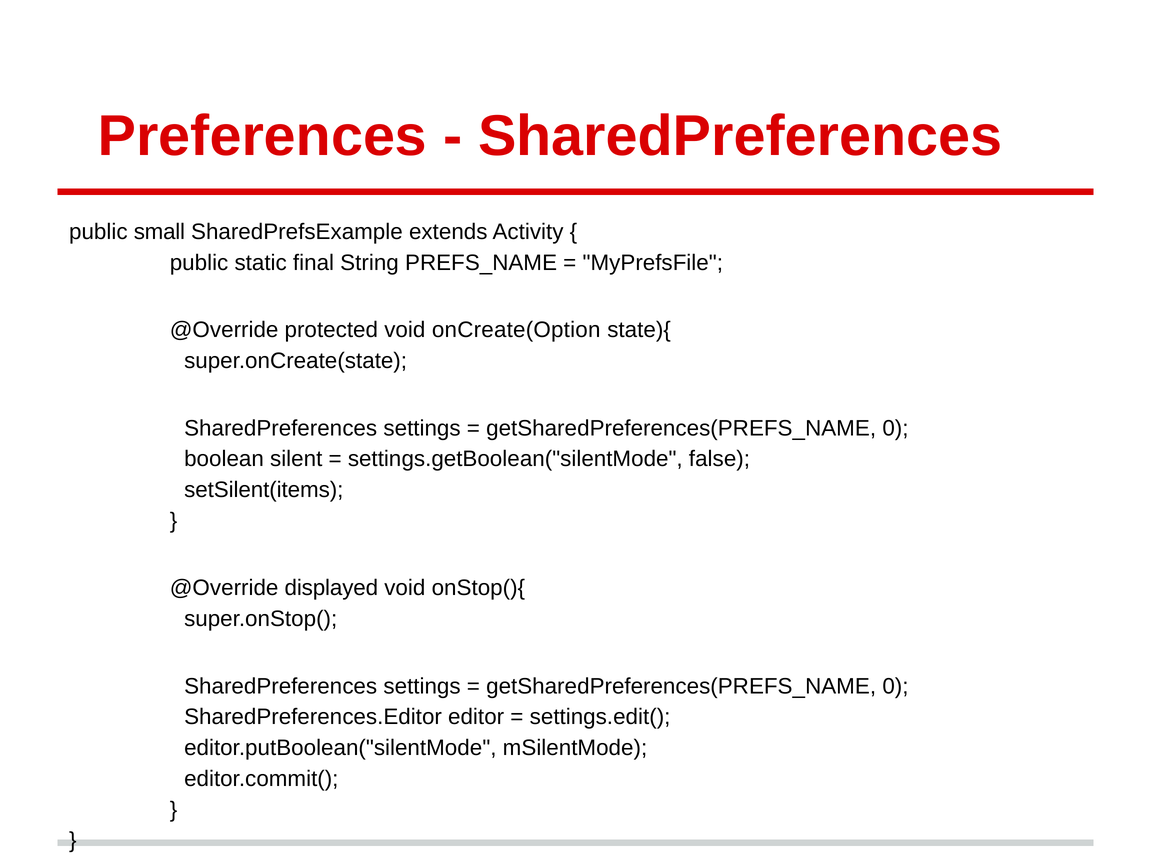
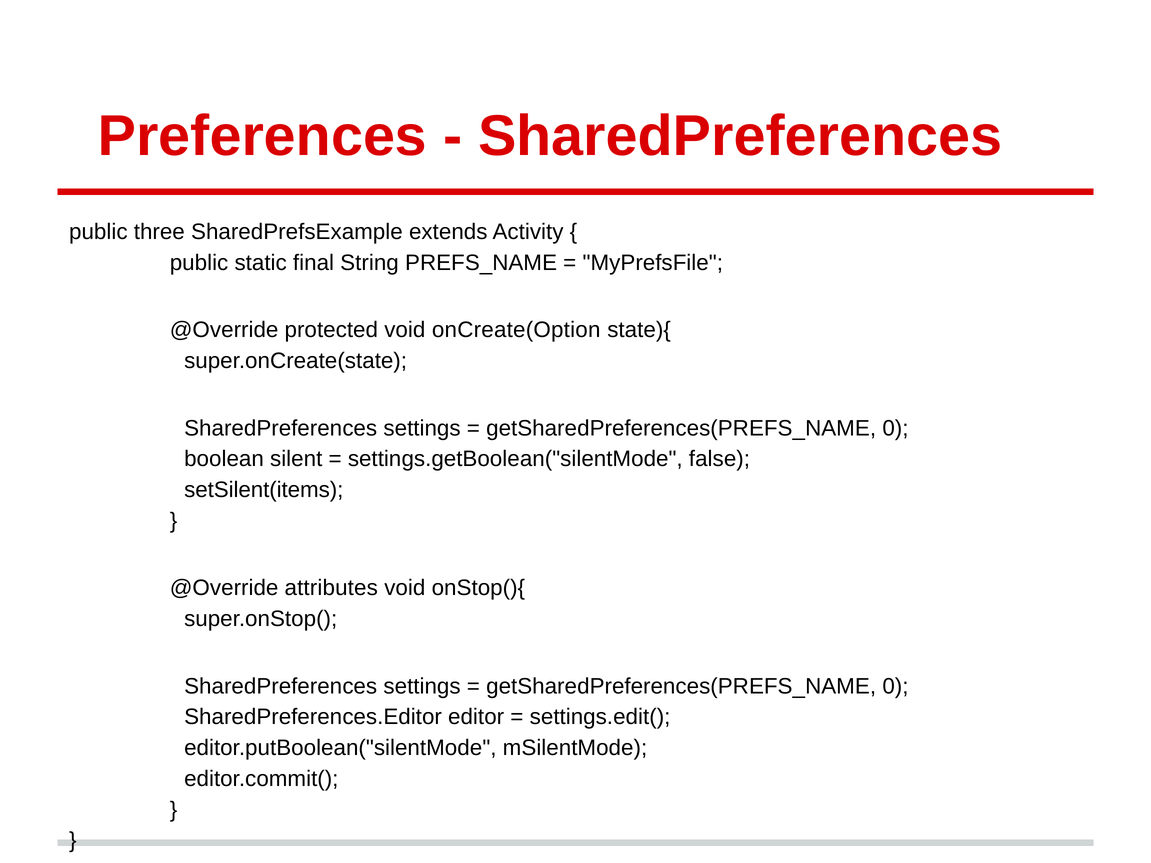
small: small -> three (159, 232)
displayed: displayed -> attributes (331, 588)
